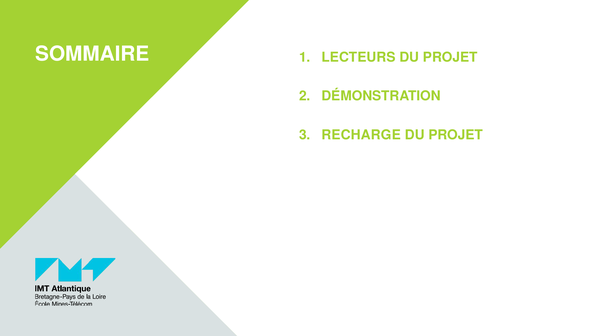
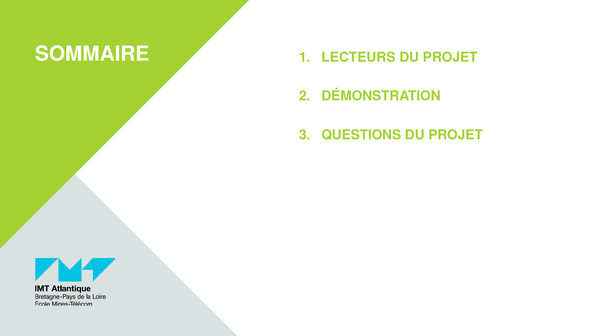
RECHARGE: RECHARGE -> QUESTIONS (361, 135)
